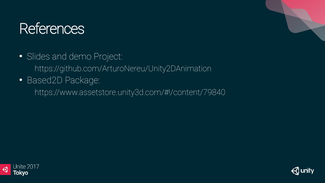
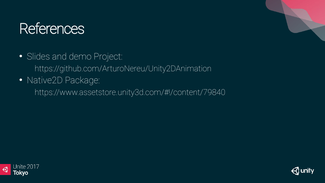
Based2D: Based2D -> Native2D (45, 80)
